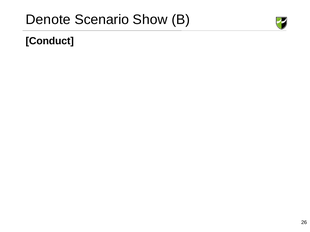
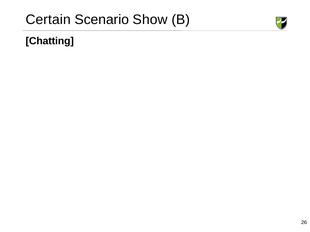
Denote: Denote -> Certain (48, 20)
Conduct: Conduct -> Chatting (50, 41)
